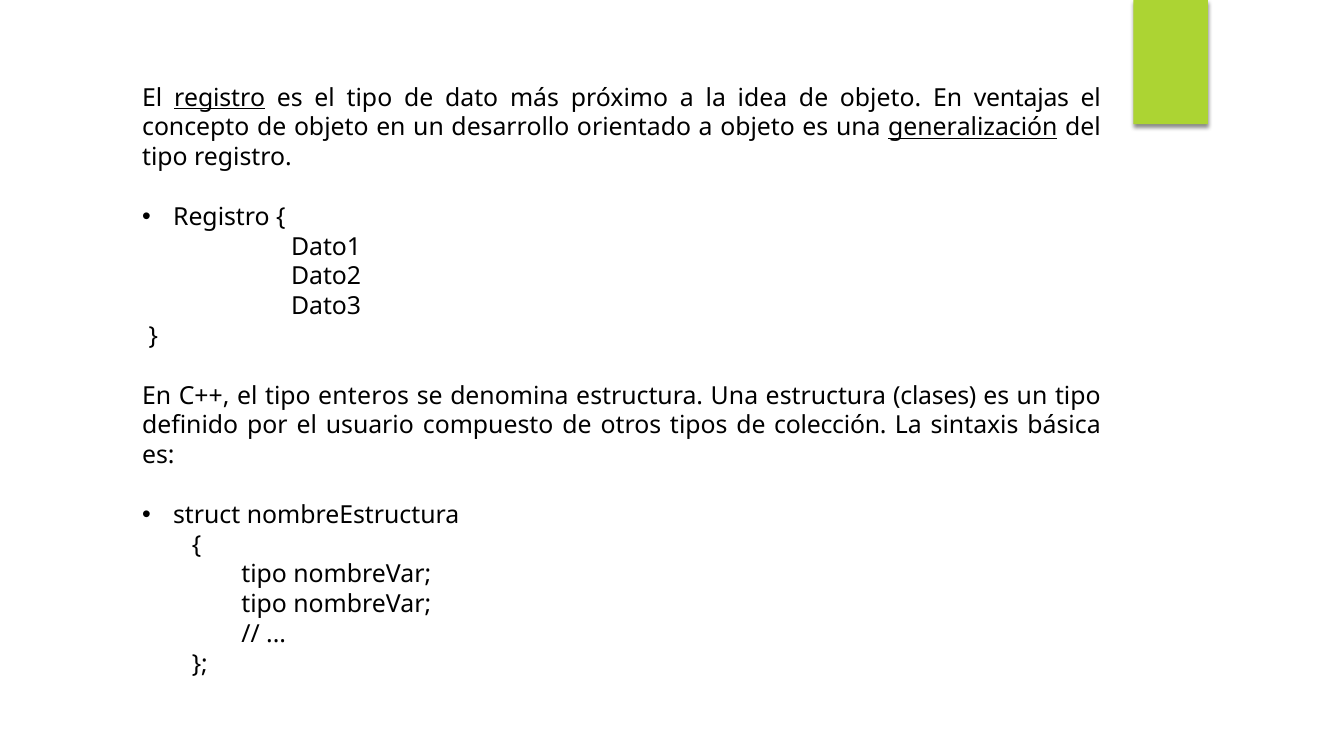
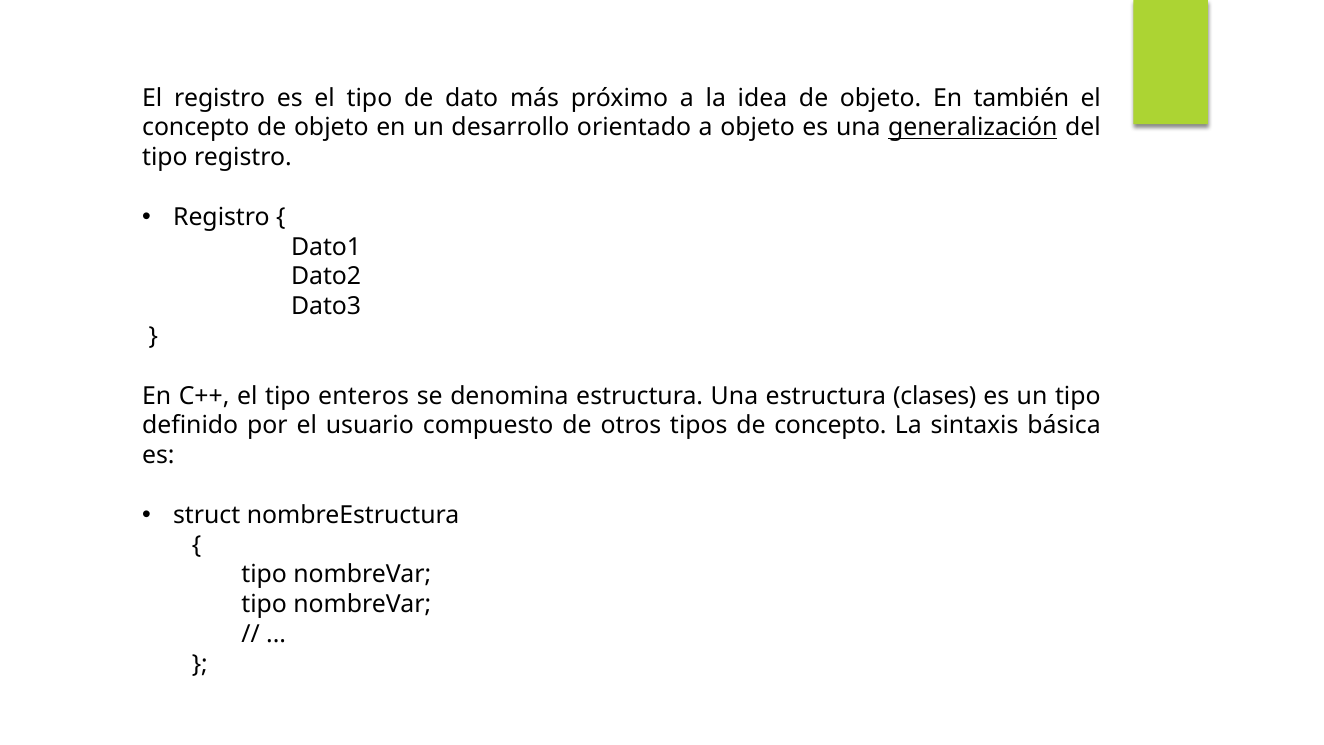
registro underline: present -> none (220, 98)
ventajas: ventajas -> también (1021, 98)
de colección: colección -> concepto (830, 426)
